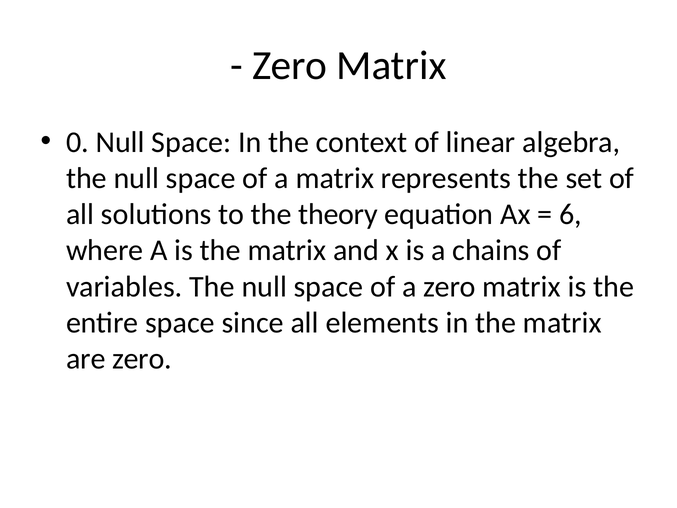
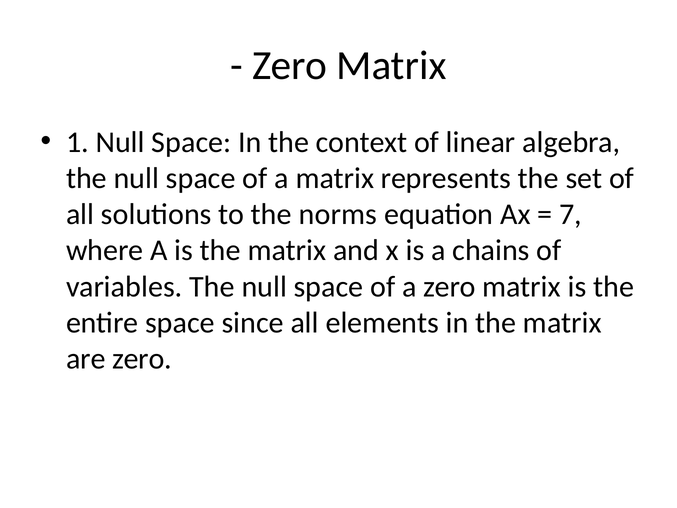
0: 0 -> 1 (77, 142)
theory: theory -> norms (338, 214)
6: 6 -> 7 (570, 214)
